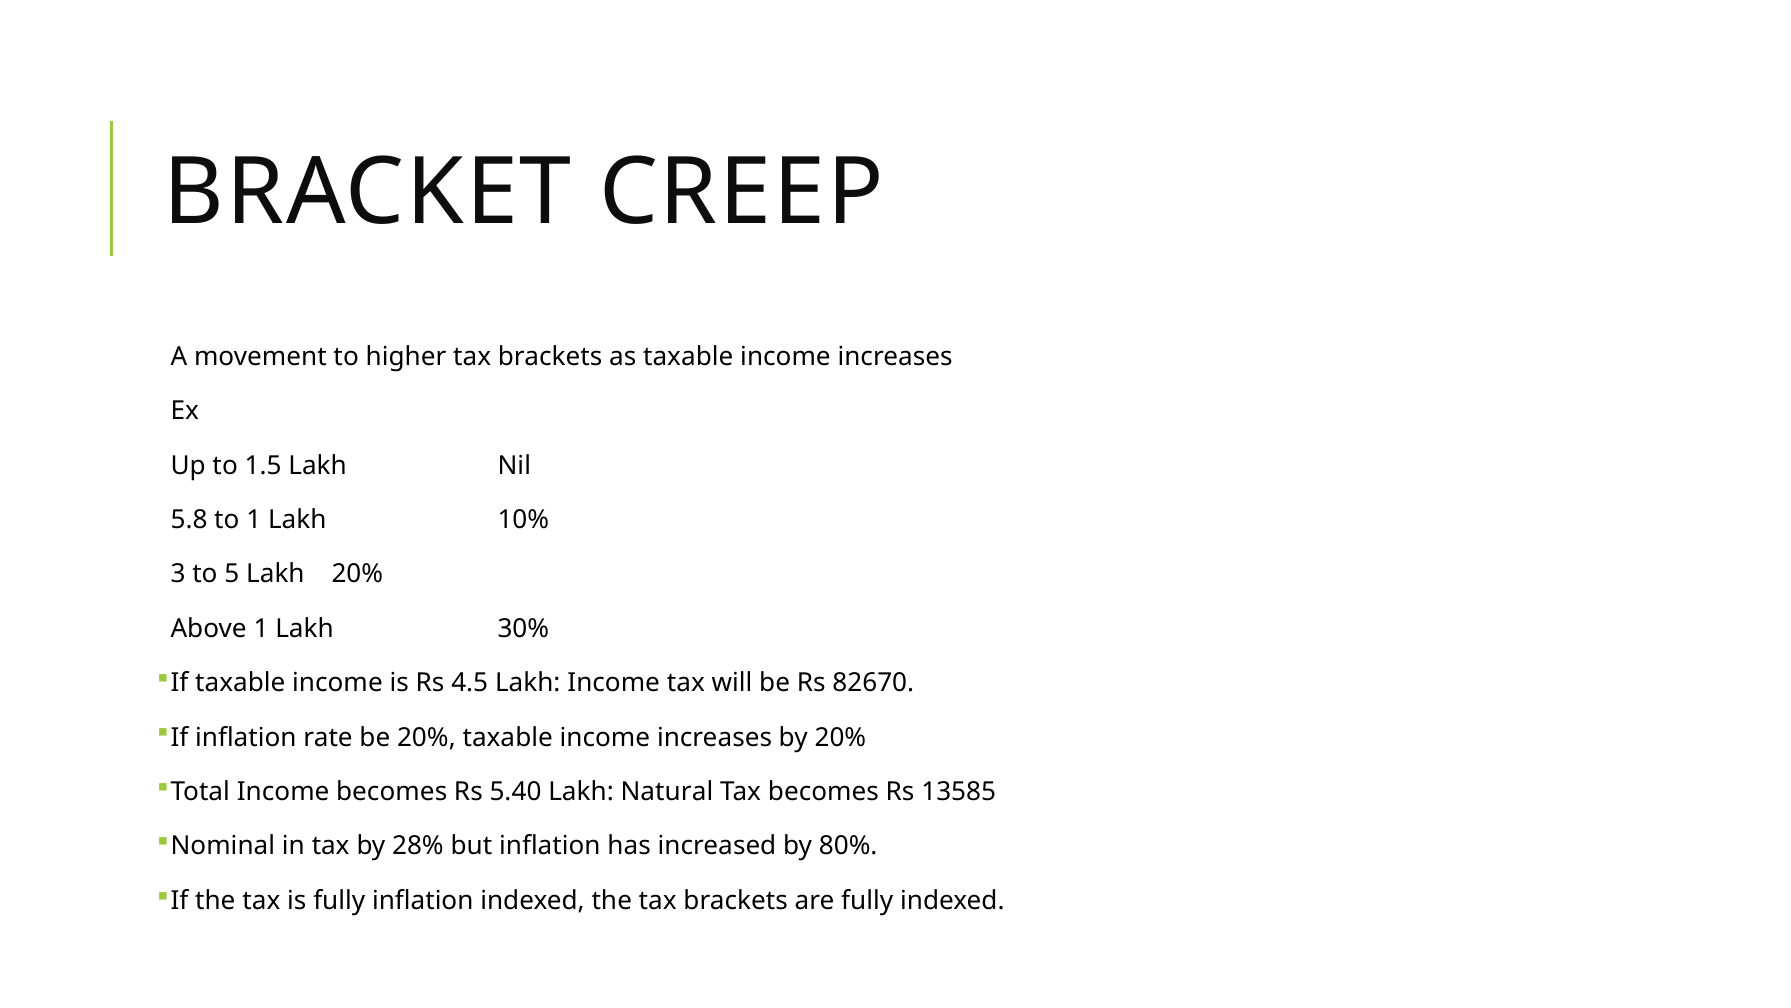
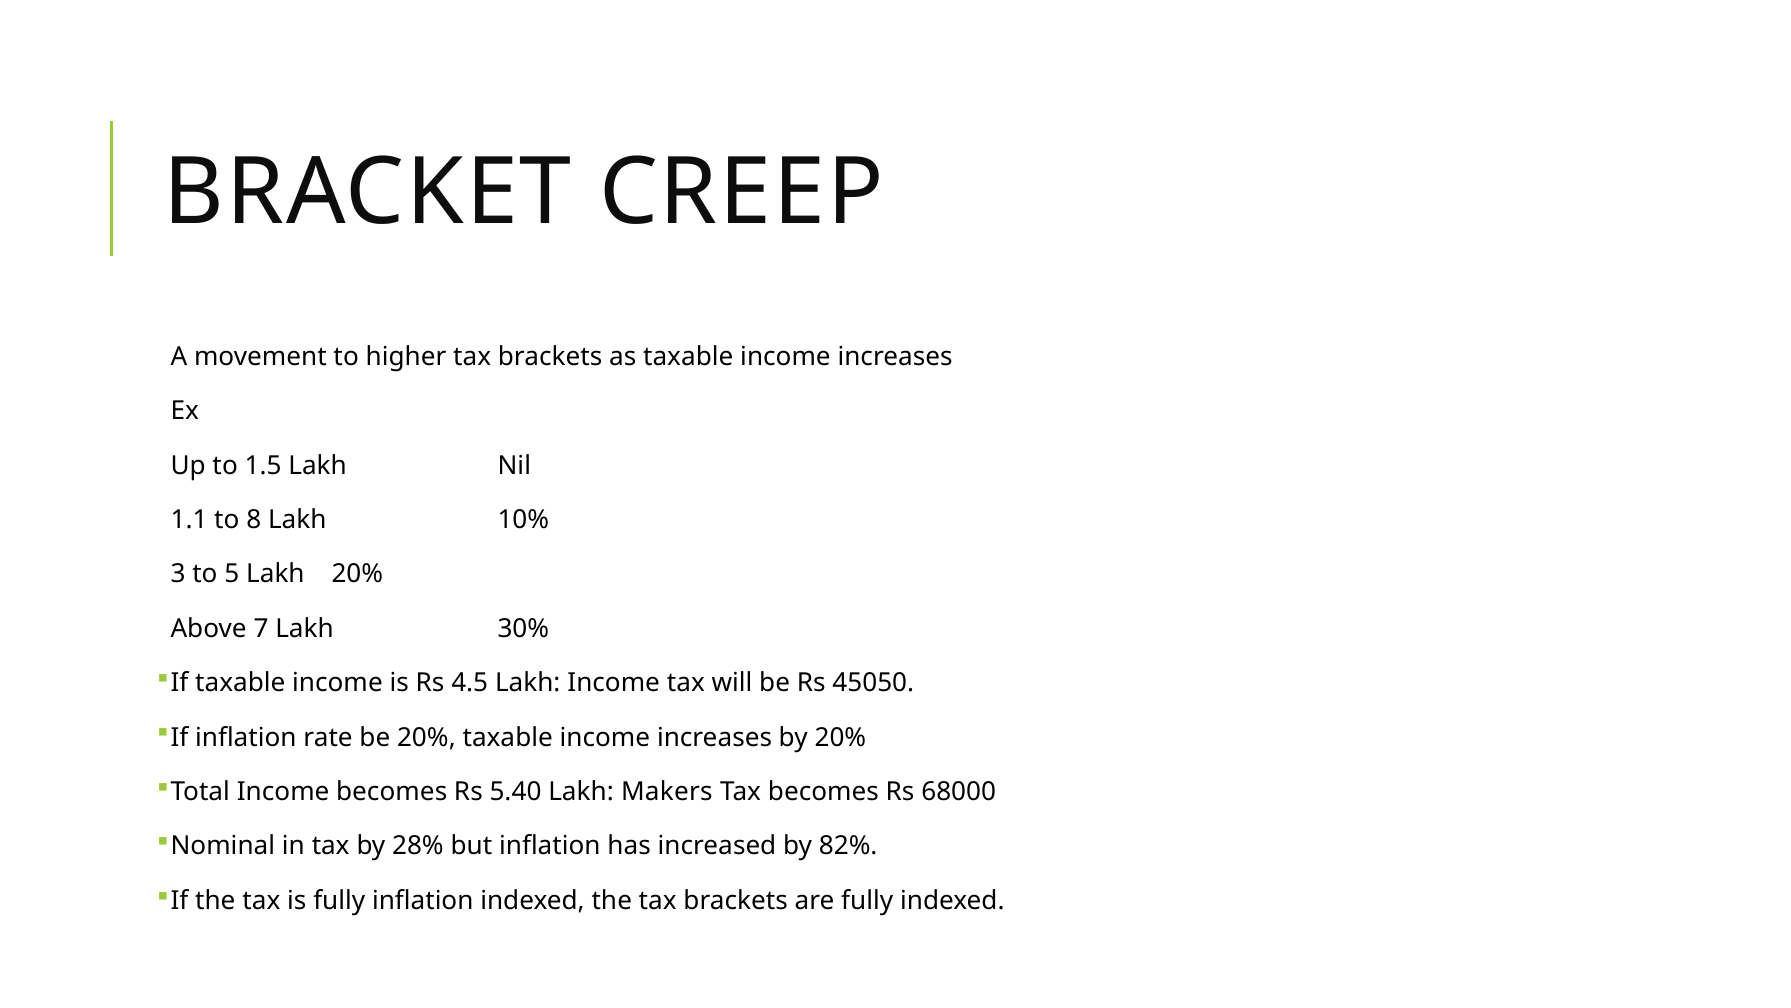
5.8: 5.8 -> 1.1 (189, 520)
to 1: 1 -> 8 (254, 520)
Above 1: 1 -> 7 (261, 628)
82670: 82670 -> 45050 (873, 683)
Natural: Natural -> Makers (667, 791)
13585: 13585 -> 68000 (959, 791)
80%: 80% -> 82% (848, 846)
